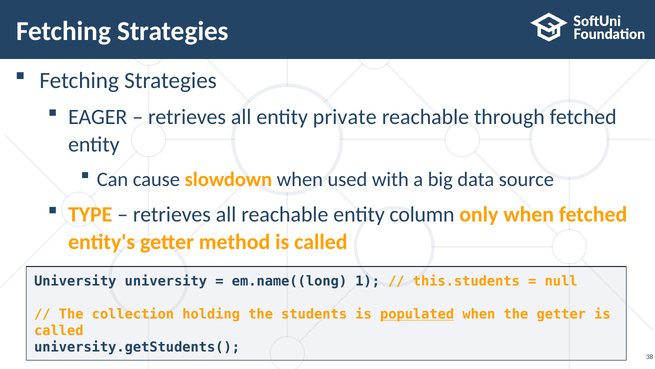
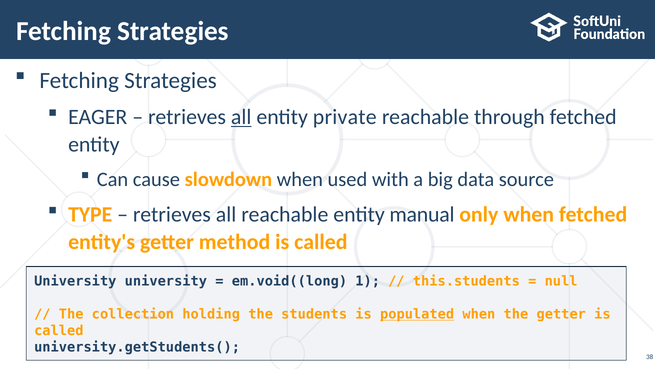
all underline: none -> present (241, 117)
column: column -> manual (422, 214)
em.name((long: em.name((long -> em.void((long (289, 281)
